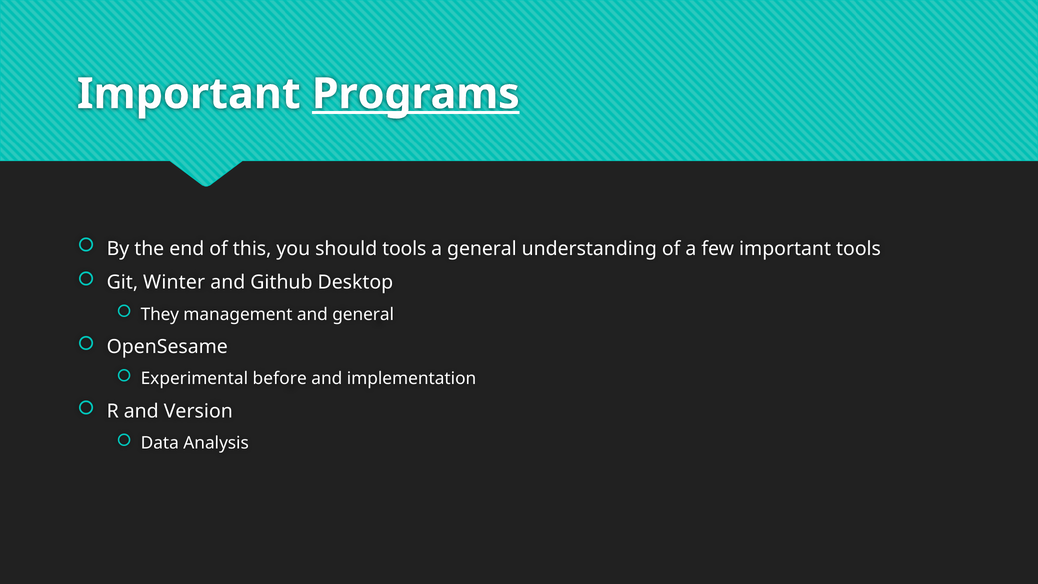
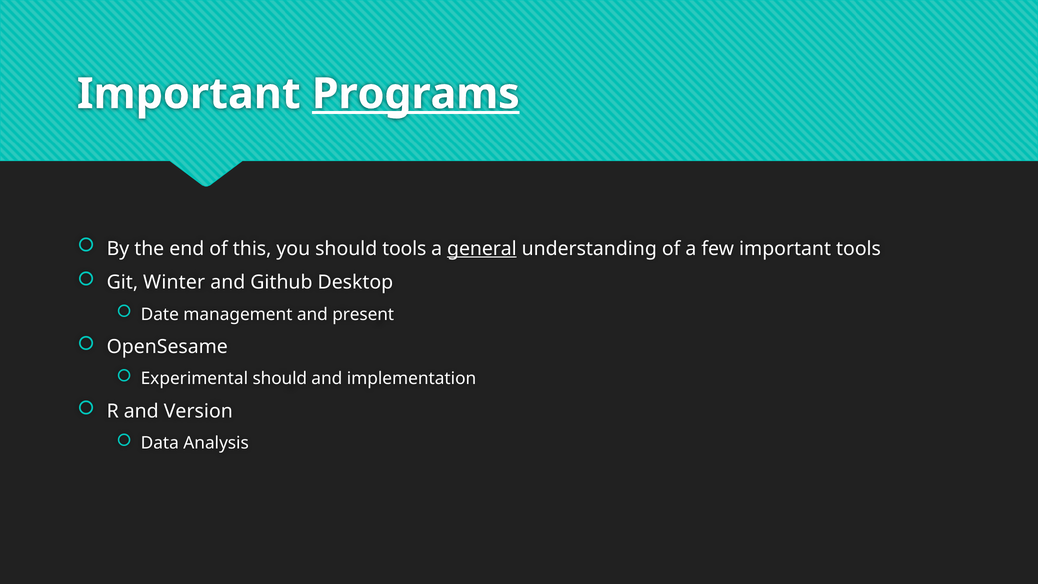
general underline: none -> present (482, 249)
They: They -> Date (160, 314)
and general: general -> present (363, 314)
Experimental before: before -> should (280, 379)
